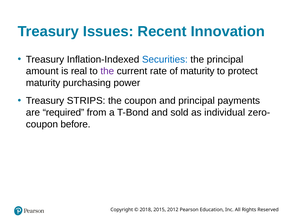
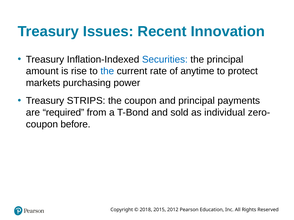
real: real -> rise (79, 71)
the colour: purple -> blue (107, 71)
of maturity: maturity -> anytime (197, 71)
maturity: maturity -> markets (43, 83)
